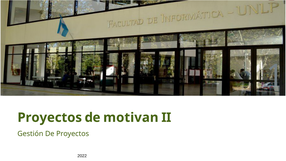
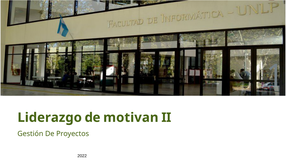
Proyectos: Proyectos -> Liderazgo (50, 117)
